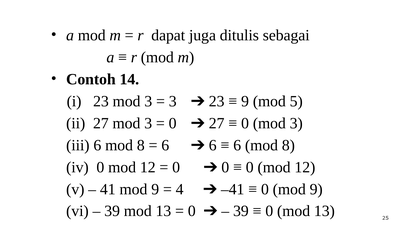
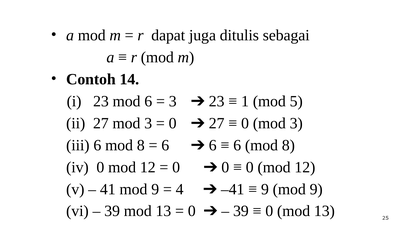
23 mod 3: 3 -> 6 (148, 101)
9: 9 -> 1 (245, 101)
0: 0 -> 9 (265, 189)
